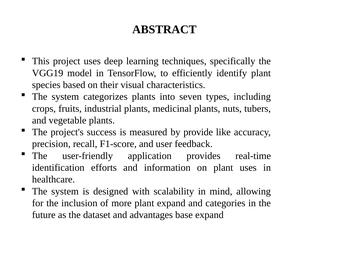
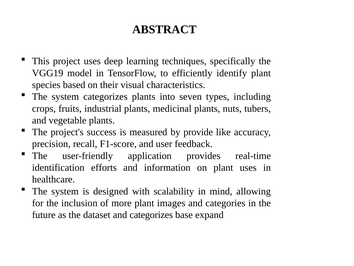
plant expand: expand -> images (171, 203)
and advantages: advantages -> categorizes (151, 215)
